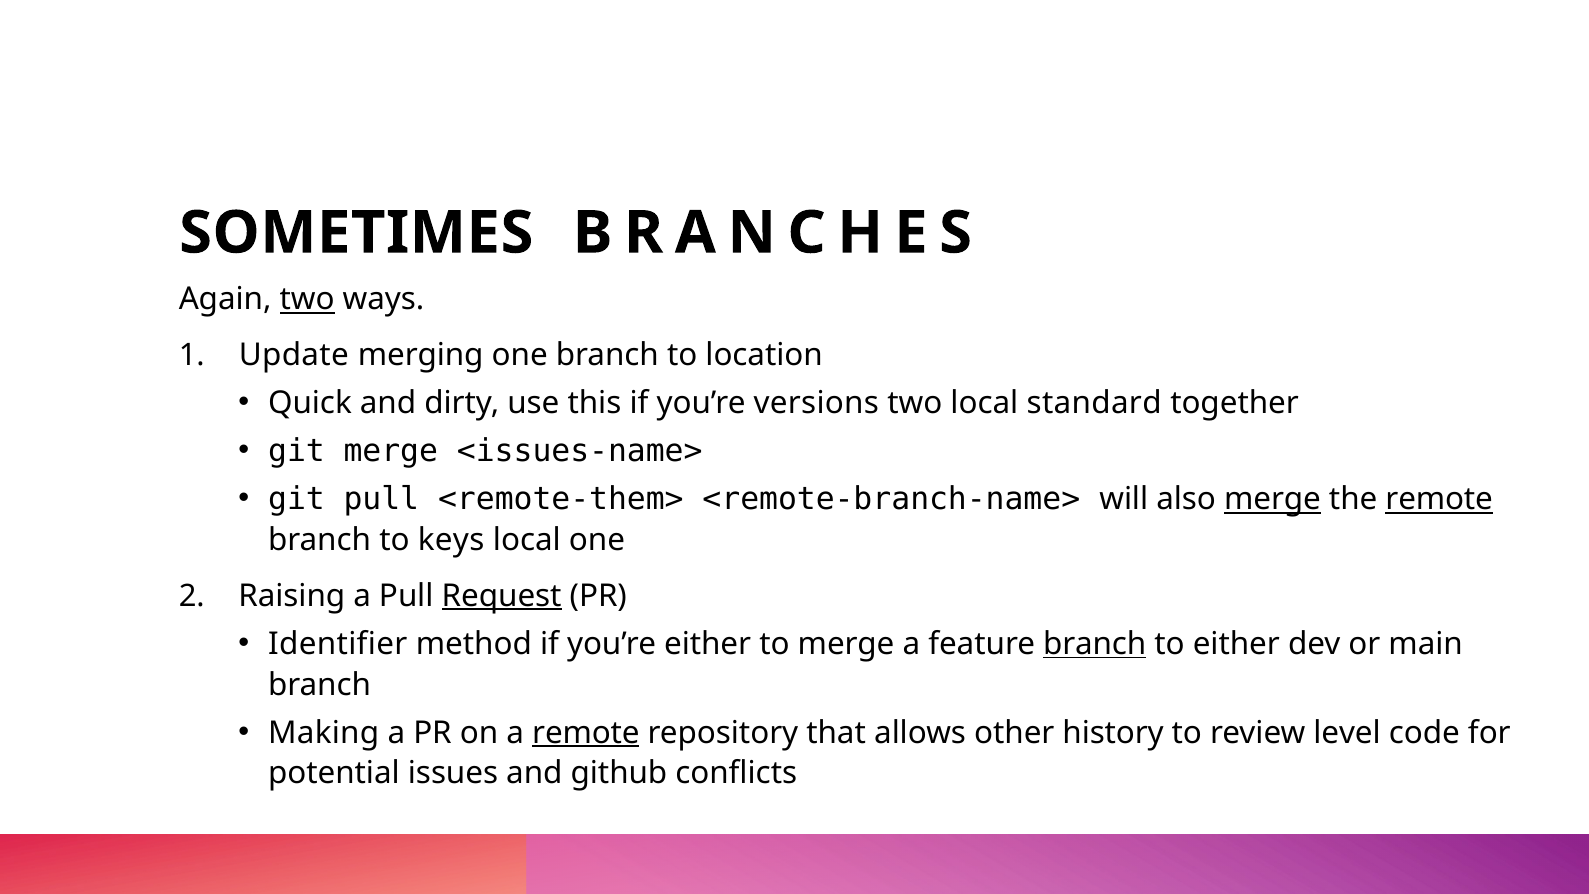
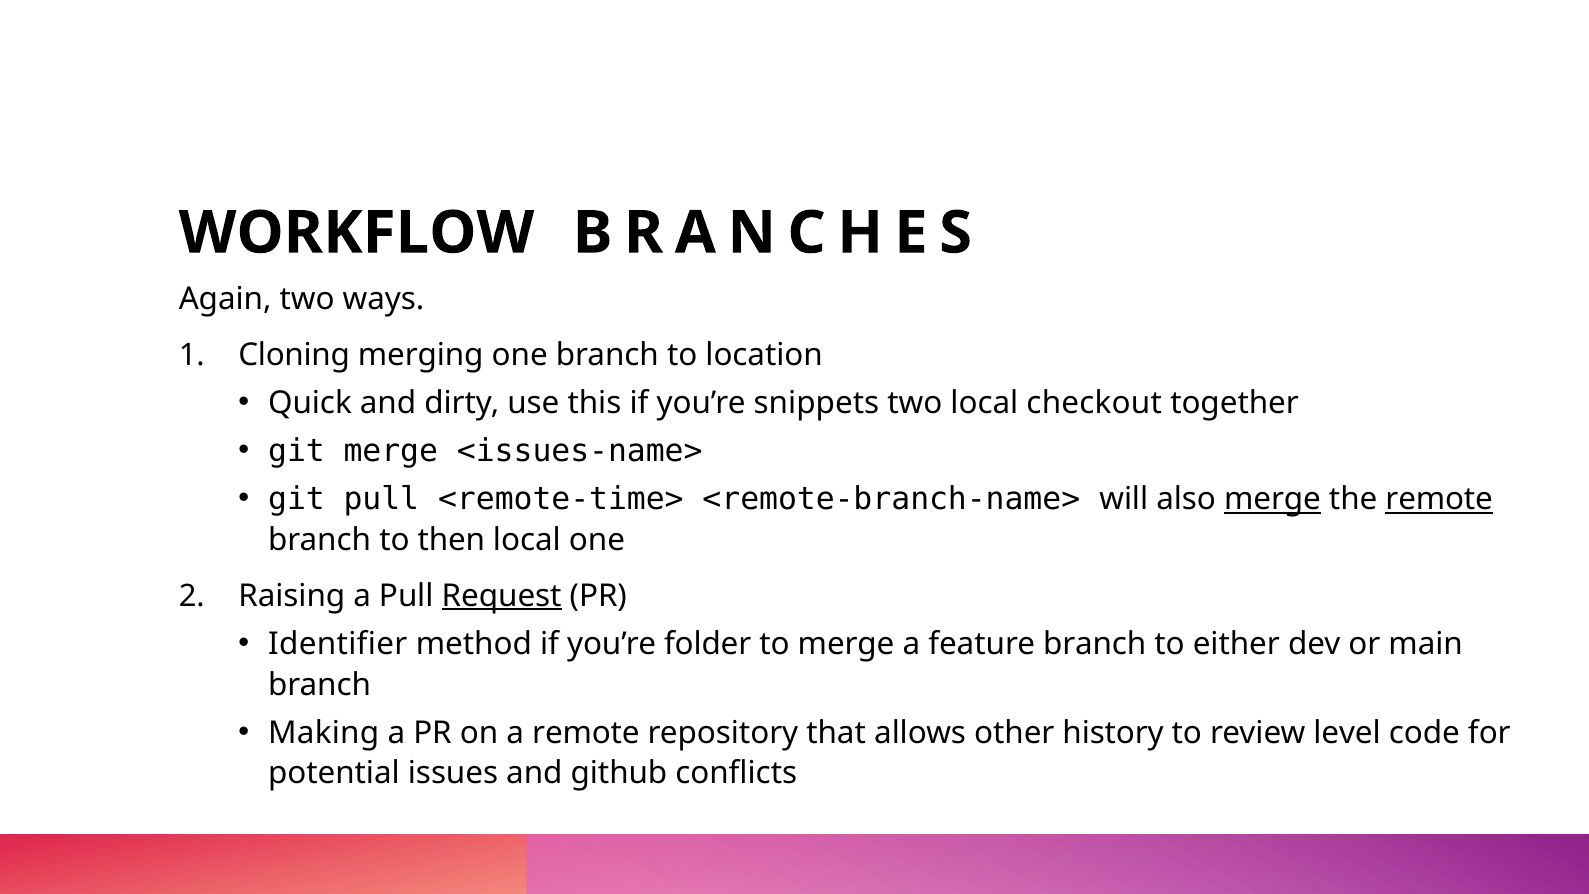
SOMETIMES: SOMETIMES -> WORKFLOW (356, 233)
two underline: present -> none (307, 299)
Update: Update -> Cloning (294, 355)
versions: versions -> snippets (816, 403)
standard: standard -> checkout (1094, 403)
<remote-them>: <remote-them> -> <remote-time> (561, 499)
keys: keys -> then (451, 540)
you’re either: either -> folder (708, 644)
branch underline: present -> none (1095, 644)
remote underline: present -> none (586, 733)
